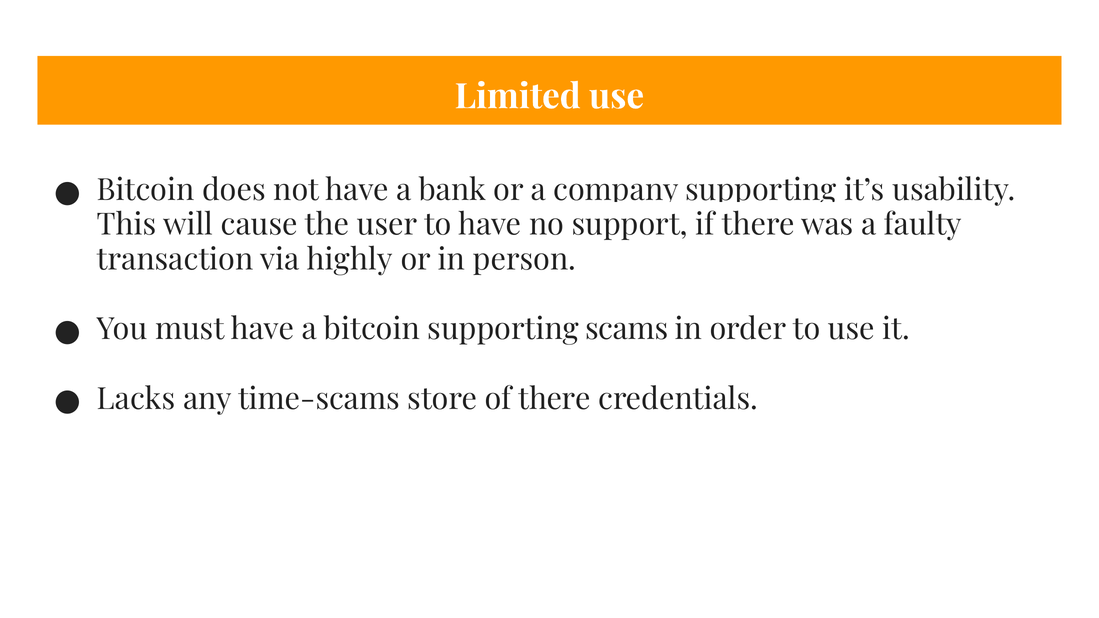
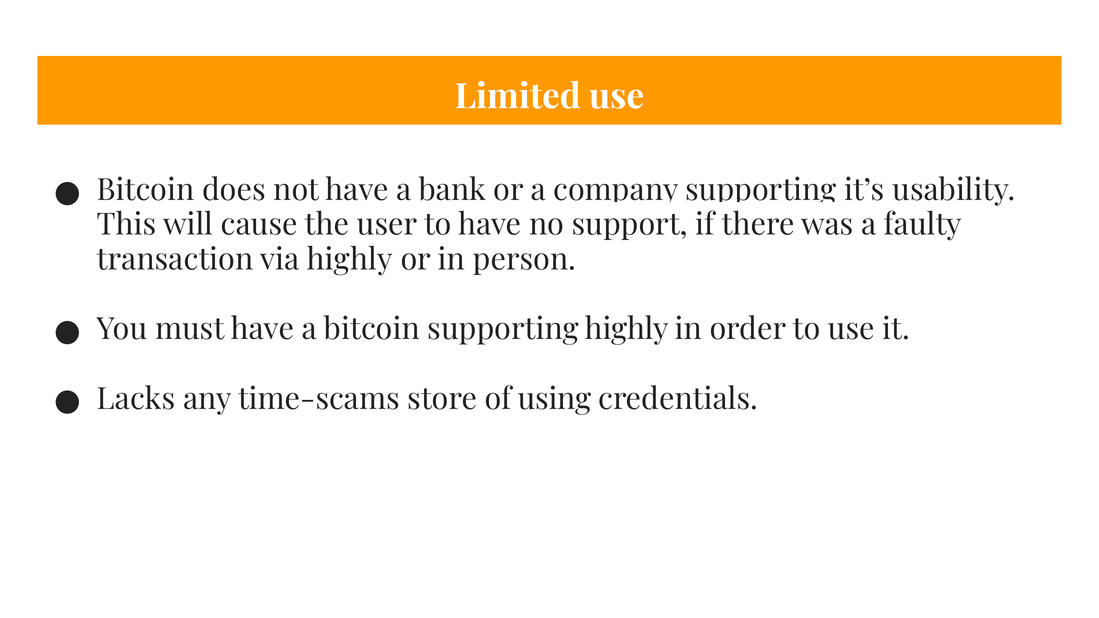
supporting scams: scams -> highly (627, 329)
of there: there -> using (555, 399)
